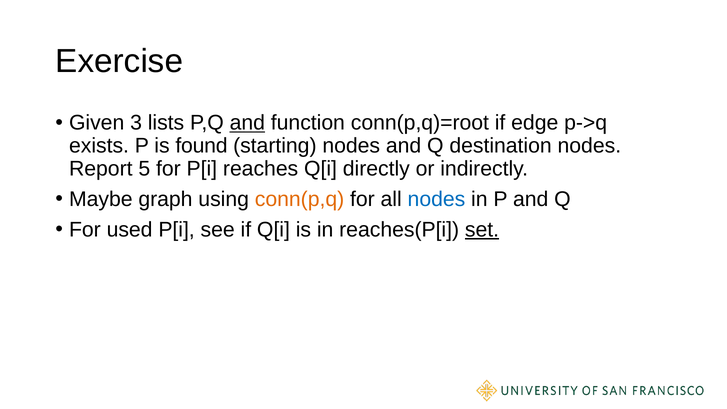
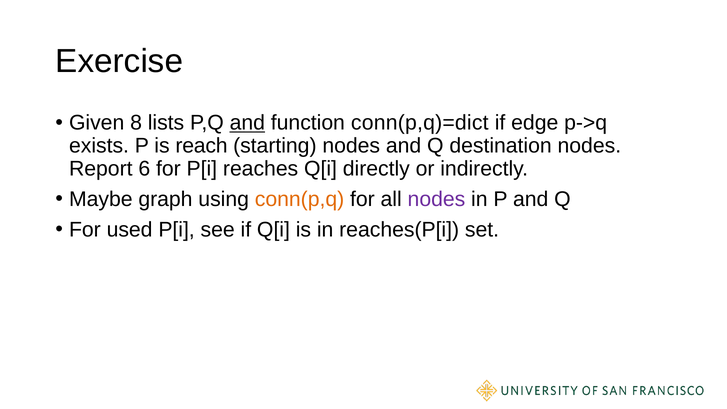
3: 3 -> 8 (136, 123)
conn(p,q)=root: conn(p,q)=root -> conn(p,q)=dict (420, 123)
found: found -> reach (202, 146)
5: 5 -> 6 (144, 169)
nodes colour: blue -> purple (436, 199)
set underline: present -> none (482, 230)
